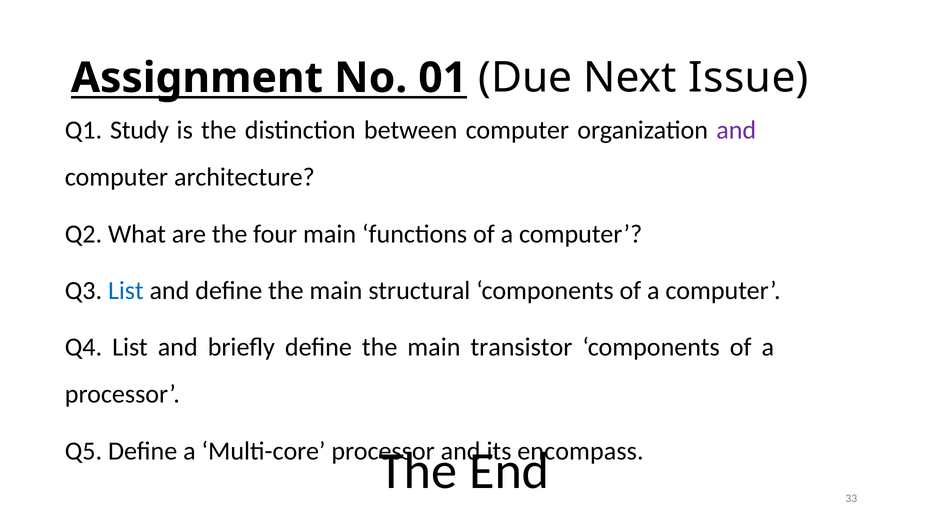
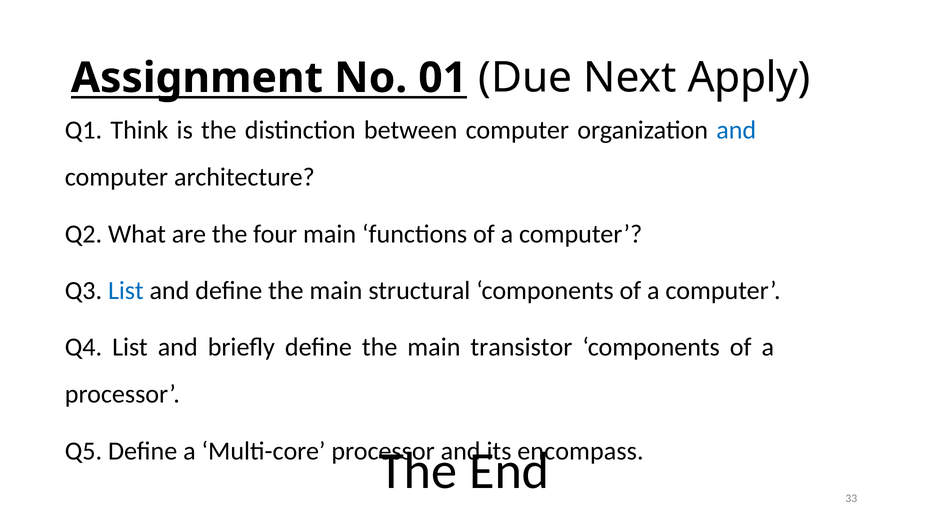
Issue: Issue -> Apply (749, 78)
Study: Study -> Think (139, 130)
and colour: purple -> blue (736, 130)
